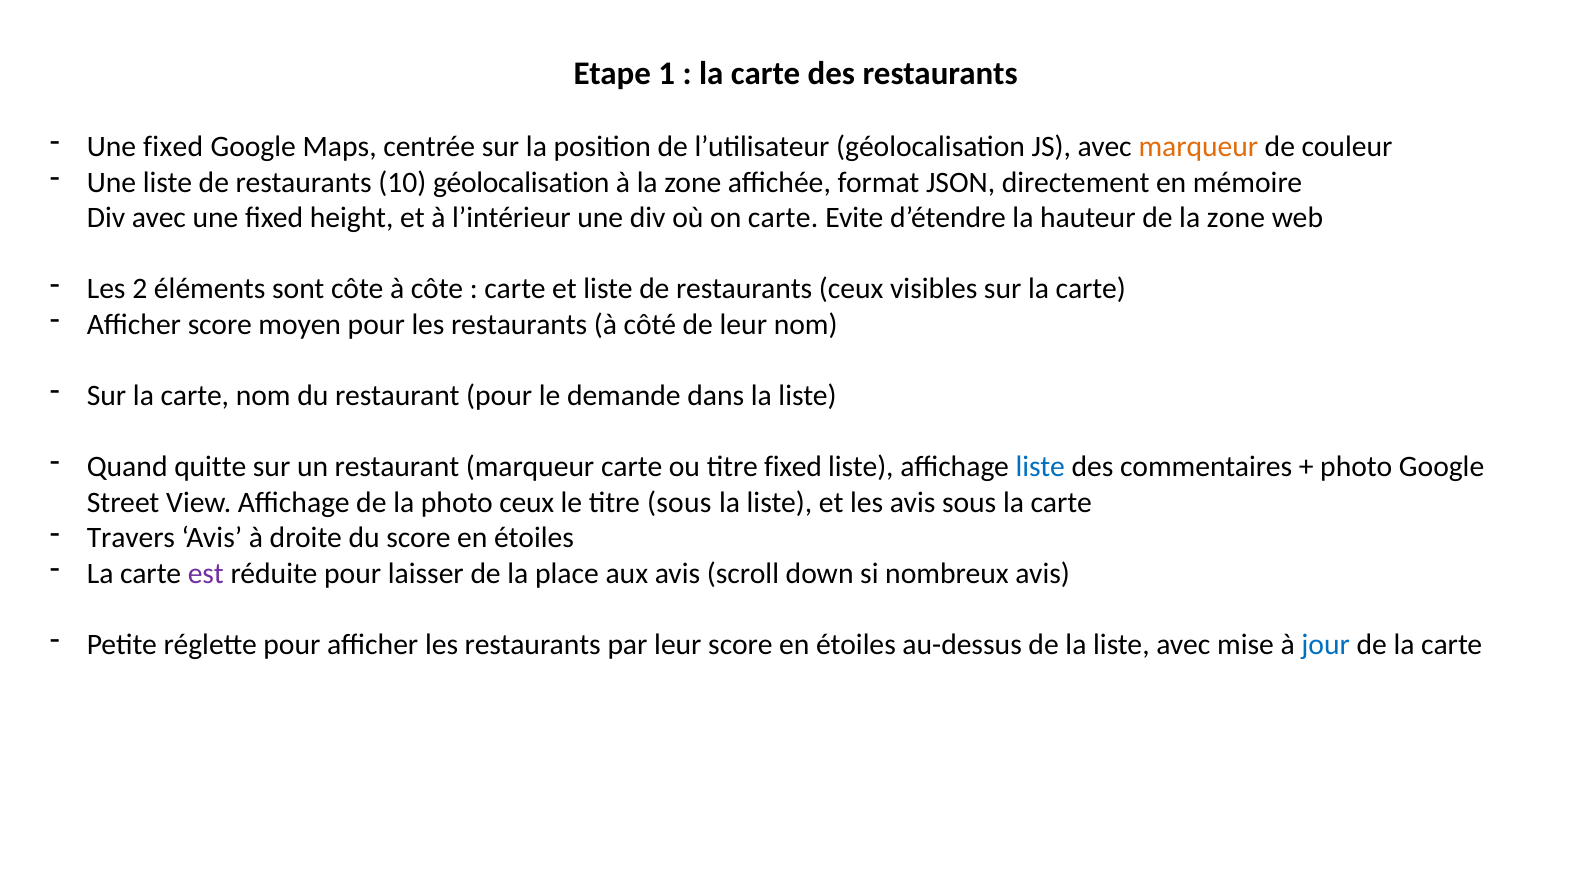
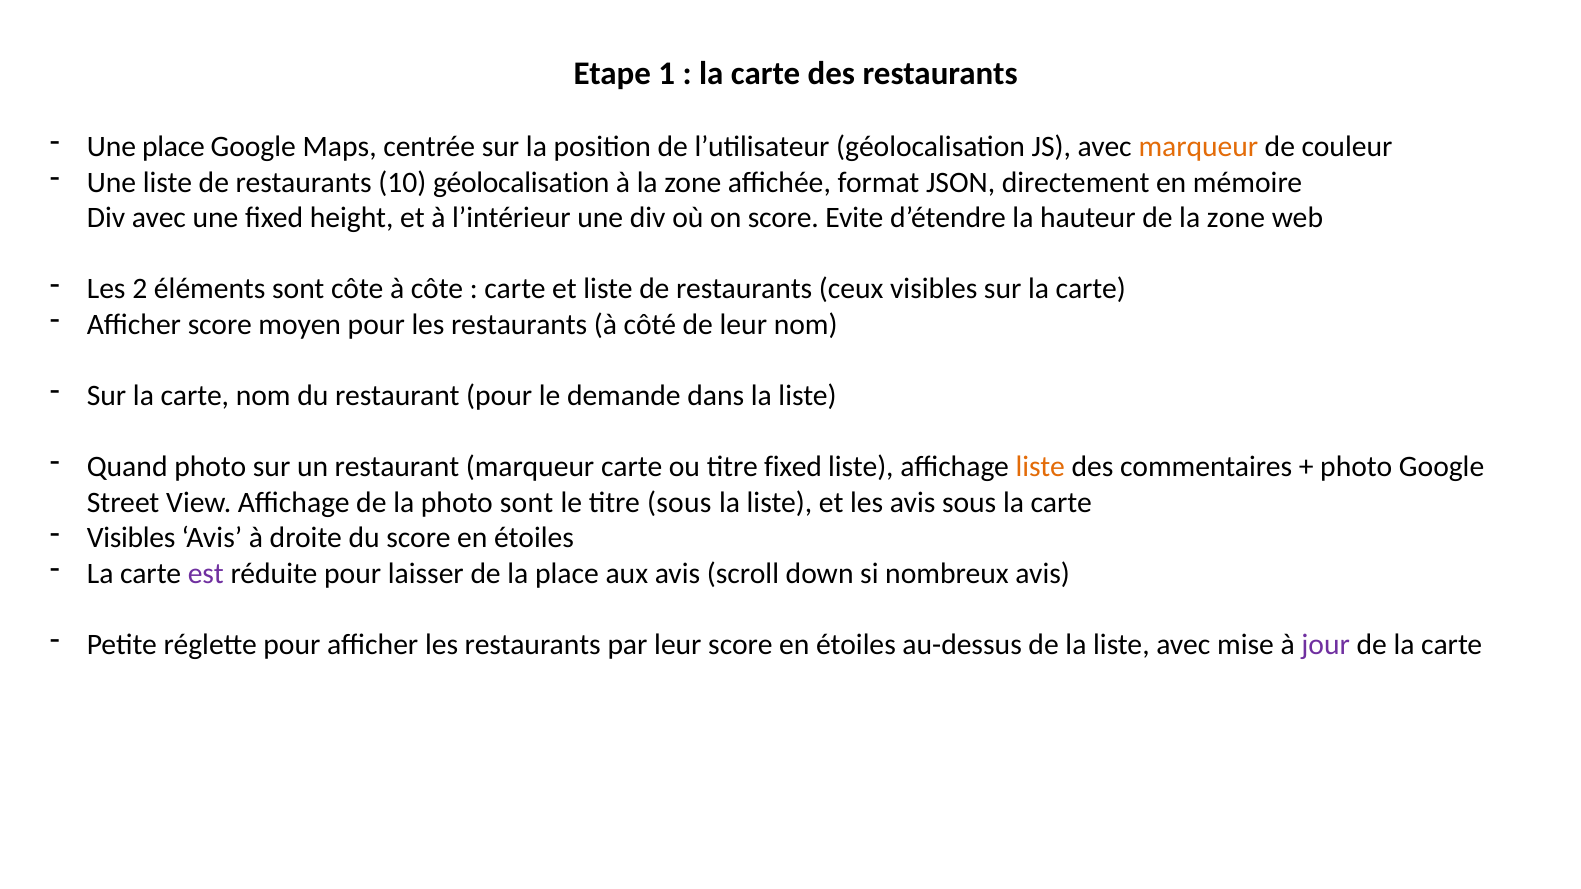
fixed: fixed -> place (173, 147)
on carte: carte -> score (783, 218)
Quand quitte: quitte -> photo (210, 467)
liste colour: blue -> orange (1040, 467)
photo ceux: ceux -> sont (527, 503)
Travers: Travers -> Visibles (131, 538)
jour colour: blue -> purple (1326, 645)
